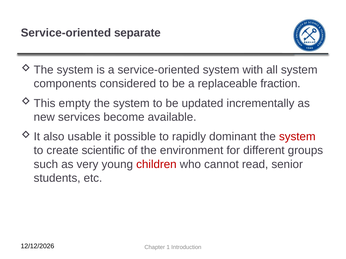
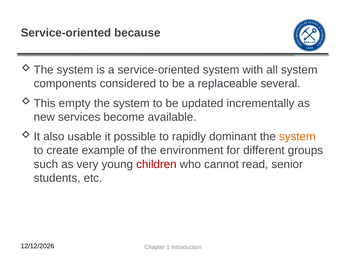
separate: separate -> because (137, 33)
fraction: fraction -> several (280, 84)
system colour: red -> orange (297, 137)
scientific: scientific -> example (103, 151)
